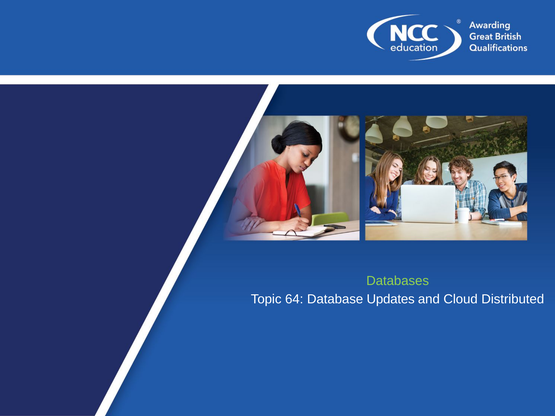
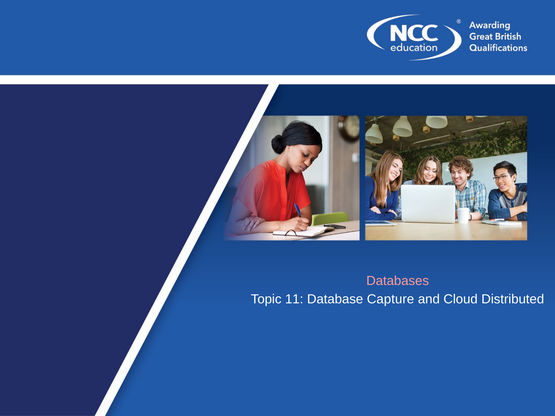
Databases colour: light green -> pink (398, 281)
64: 64 -> 11 (294, 299)
Updates: Updates -> Capture (391, 299)
